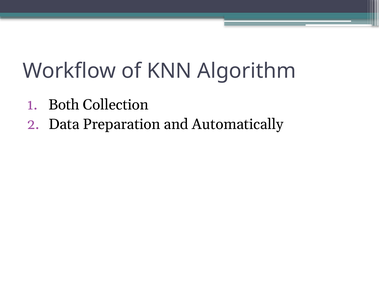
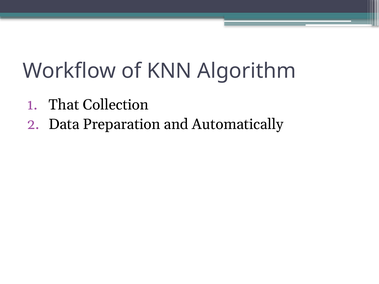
Both: Both -> That (64, 105)
